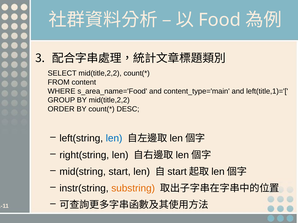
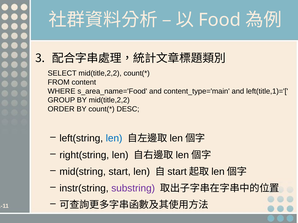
substring colour: orange -> purple (133, 189)
